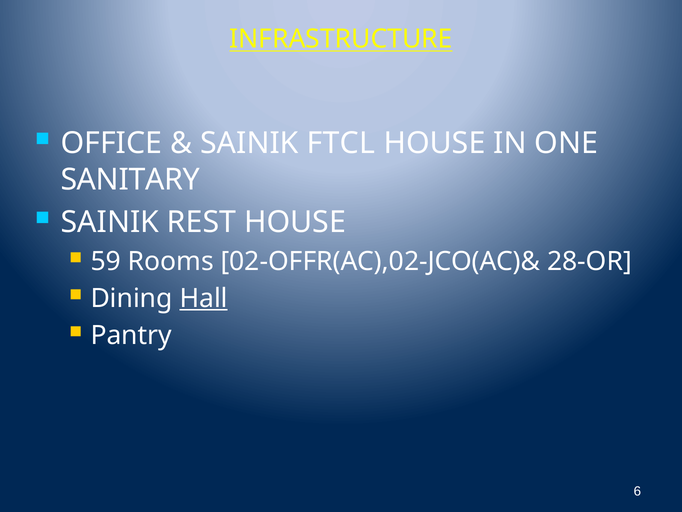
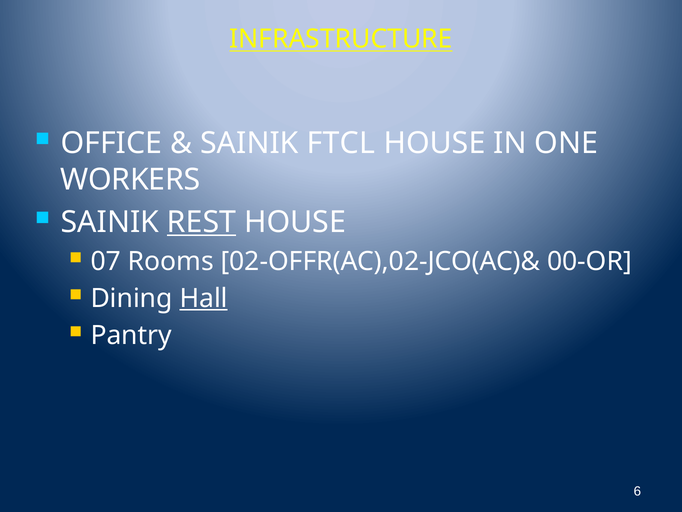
SANITARY: SANITARY -> WORKERS (130, 179)
REST underline: none -> present (202, 222)
59: 59 -> 07 (106, 261)
28-OR: 28-OR -> 00-OR (589, 261)
